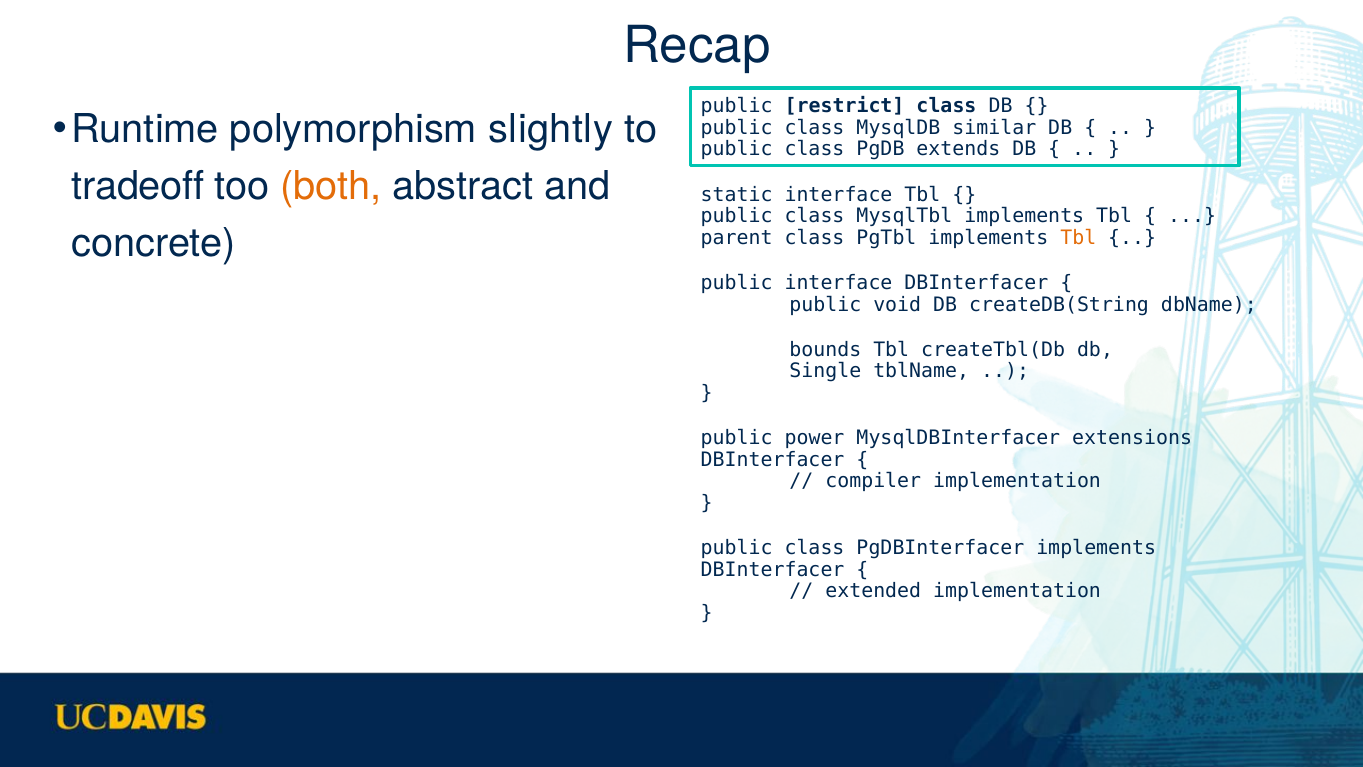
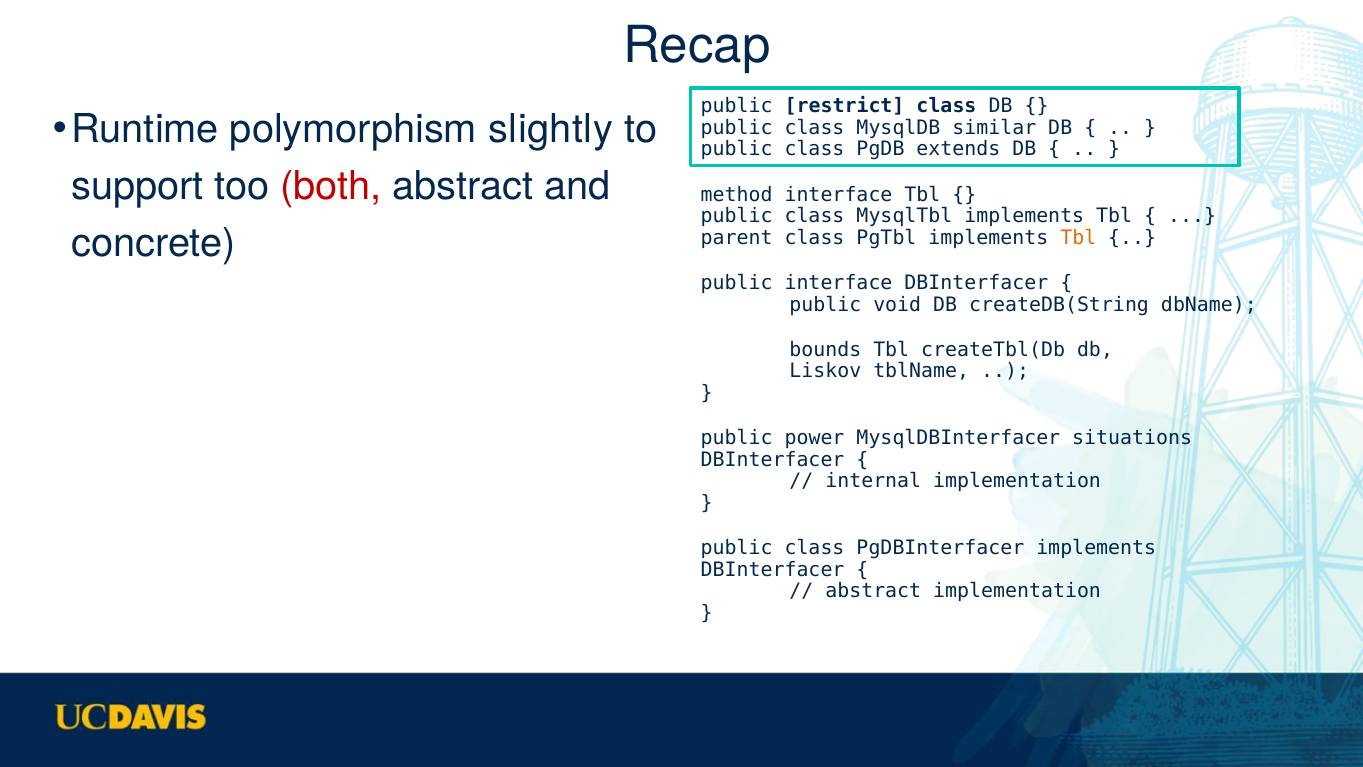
tradeoff: tradeoff -> support (138, 186)
both colour: orange -> red (331, 186)
static: static -> method (737, 195)
Single: Single -> Liskov (825, 371)
extensions: extensions -> situations (1132, 438)
compiler: compiler -> internal (873, 481)
extended: extended -> abstract (873, 591)
